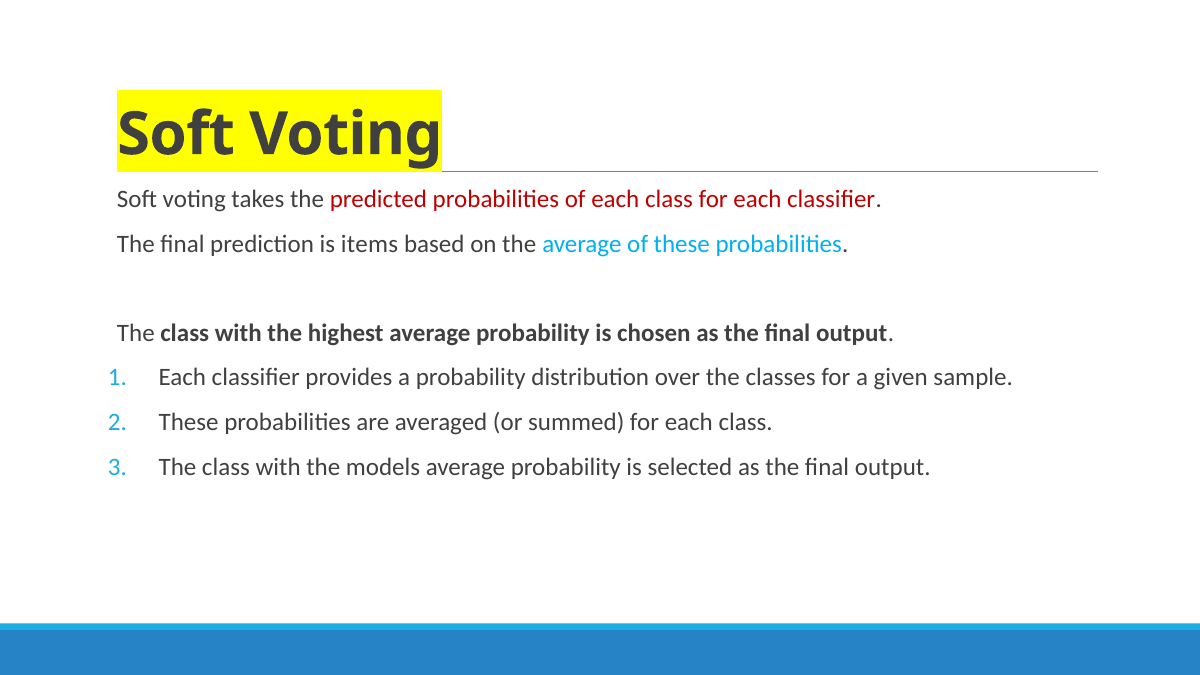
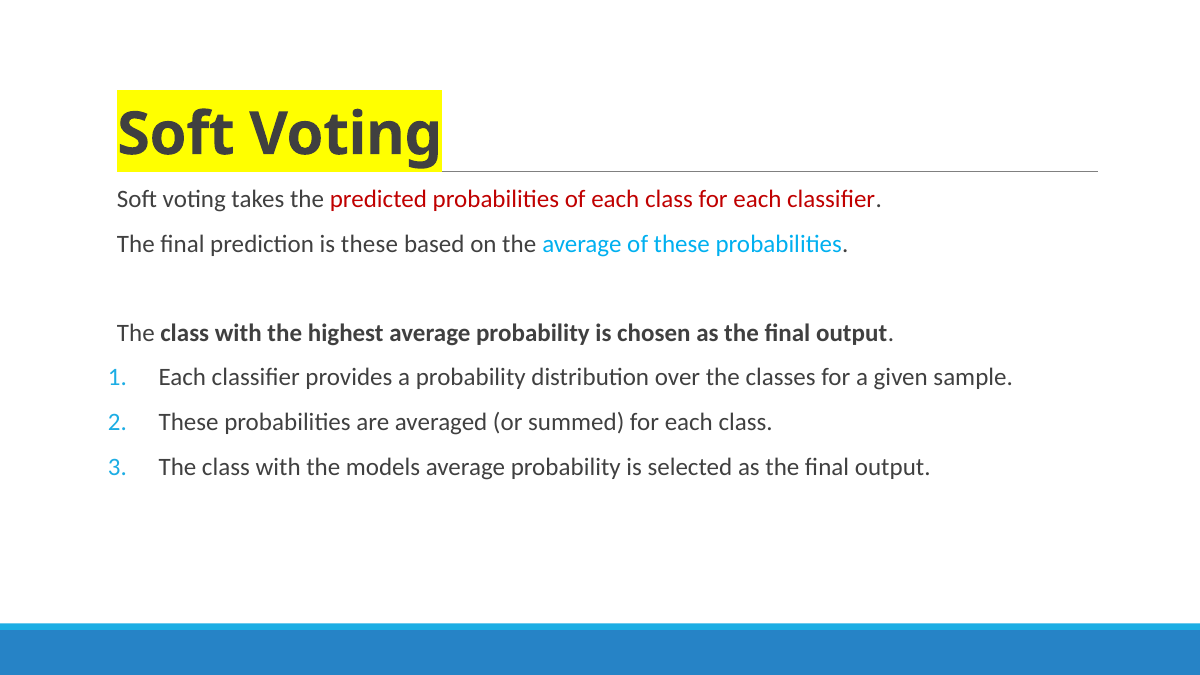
is items: items -> these (369, 244)
